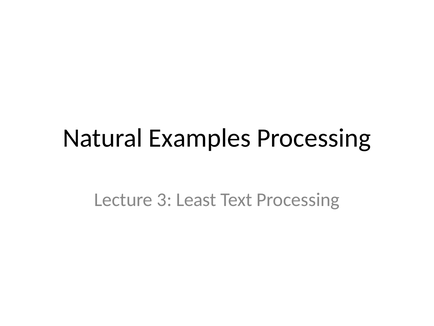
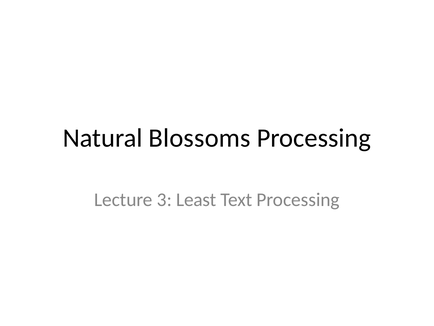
Examples: Examples -> Blossoms (200, 138)
